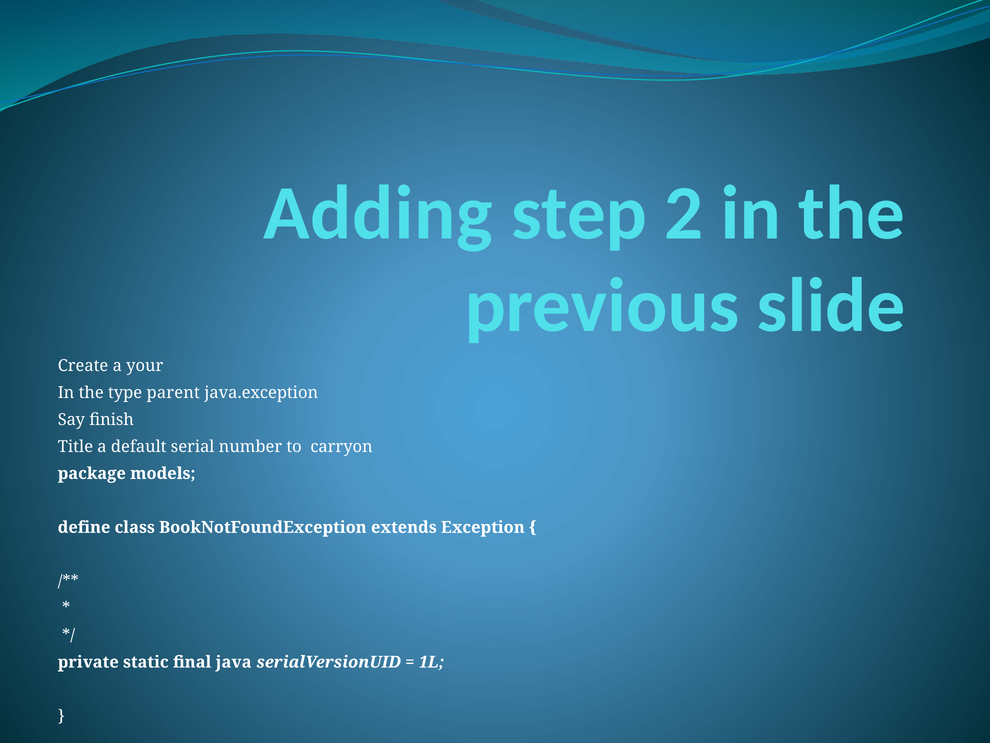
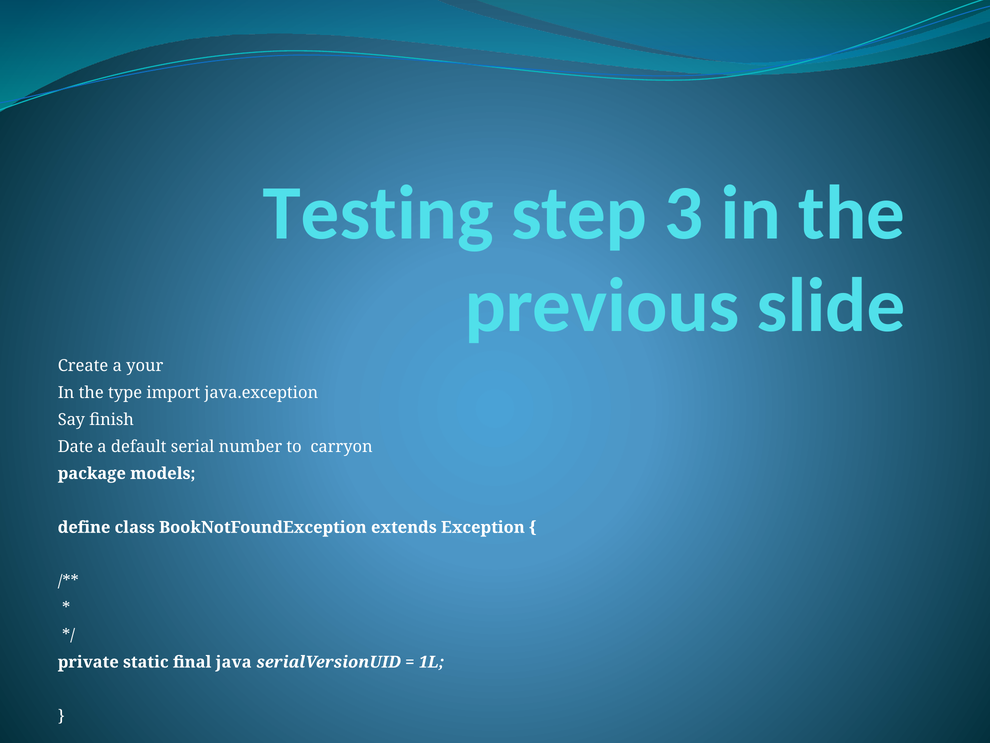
Adding: Adding -> Testing (378, 213)
2: 2 -> 3 (684, 213)
parent: parent -> import (173, 392)
Title: Title -> Date (76, 446)
